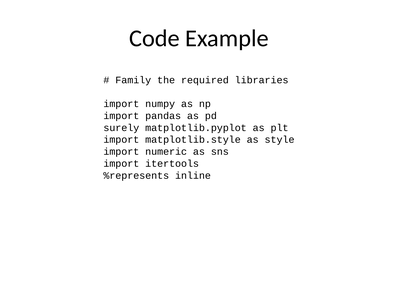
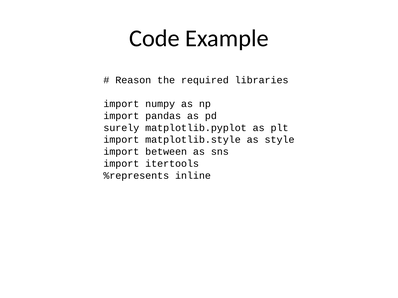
Family: Family -> Reason (133, 80)
numeric: numeric -> between (166, 152)
